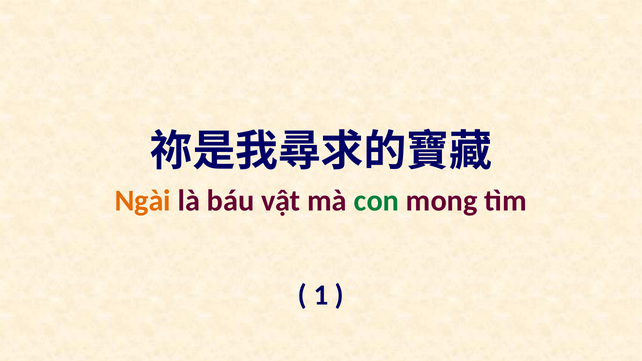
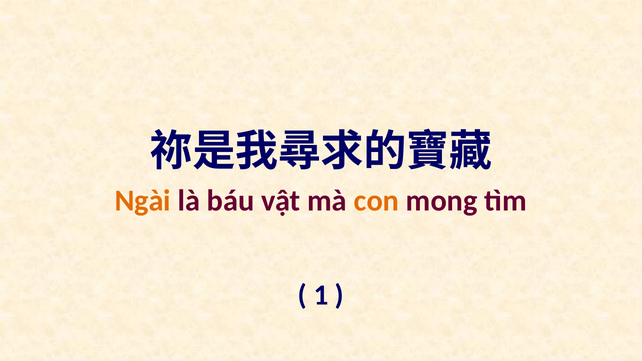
con colour: green -> orange (376, 201)
